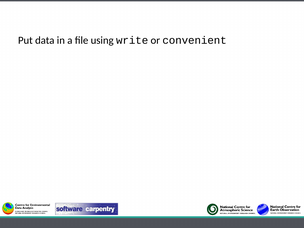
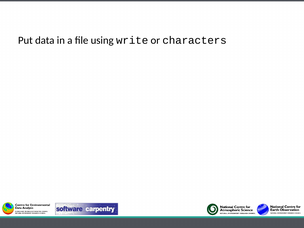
convenient: convenient -> characters (195, 40)
